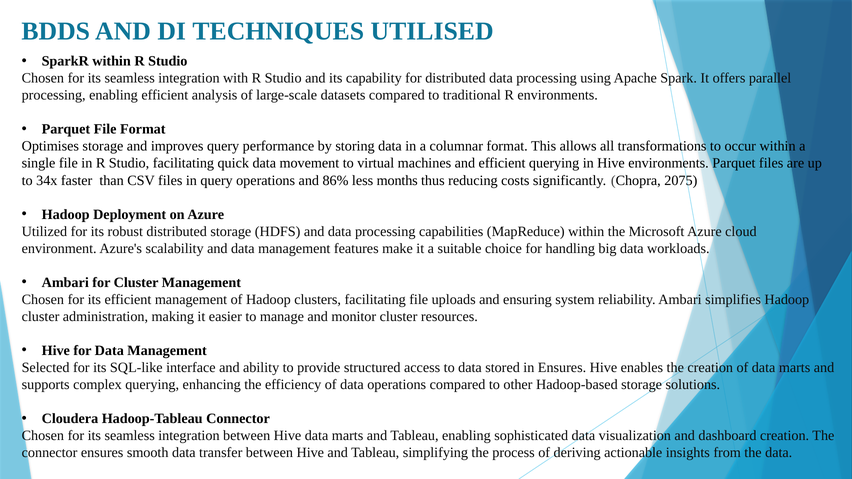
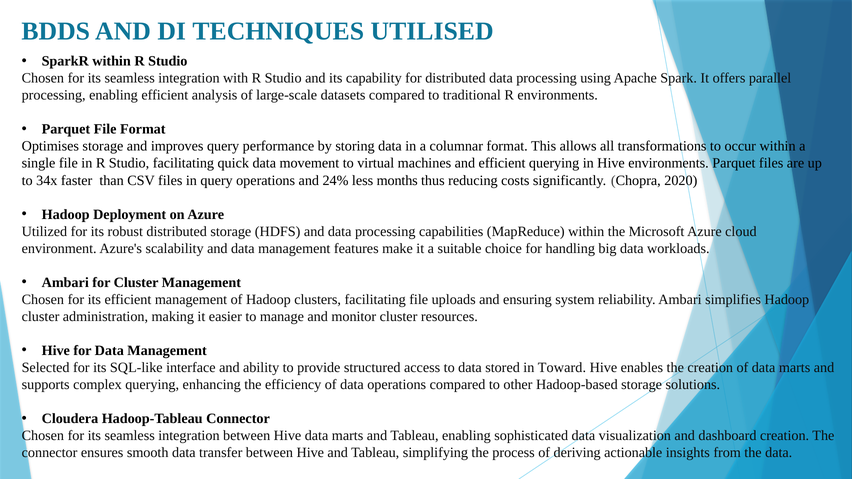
86%: 86% -> 24% (336, 180)
2075: 2075 -> 2020 (681, 180)
in Ensures: Ensures -> Toward (562, 368)
